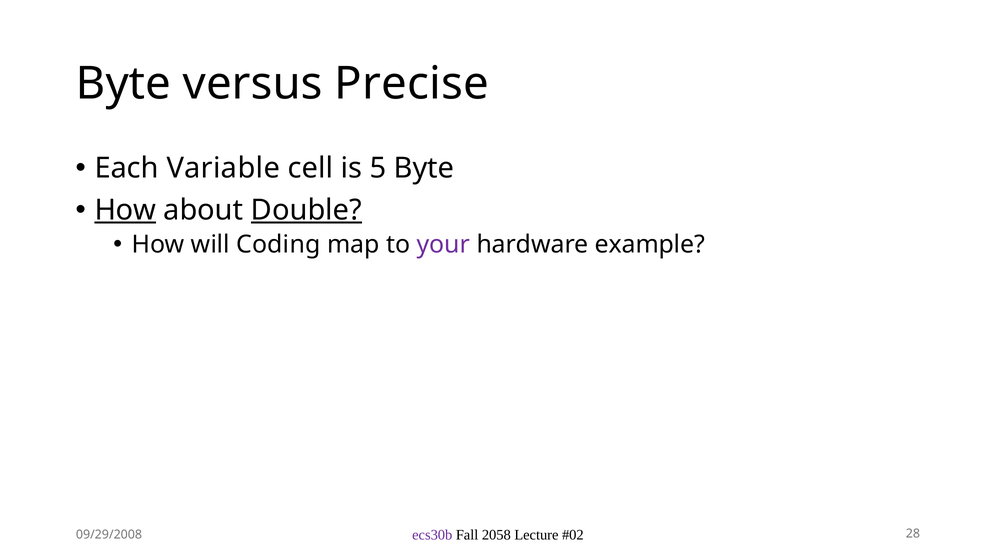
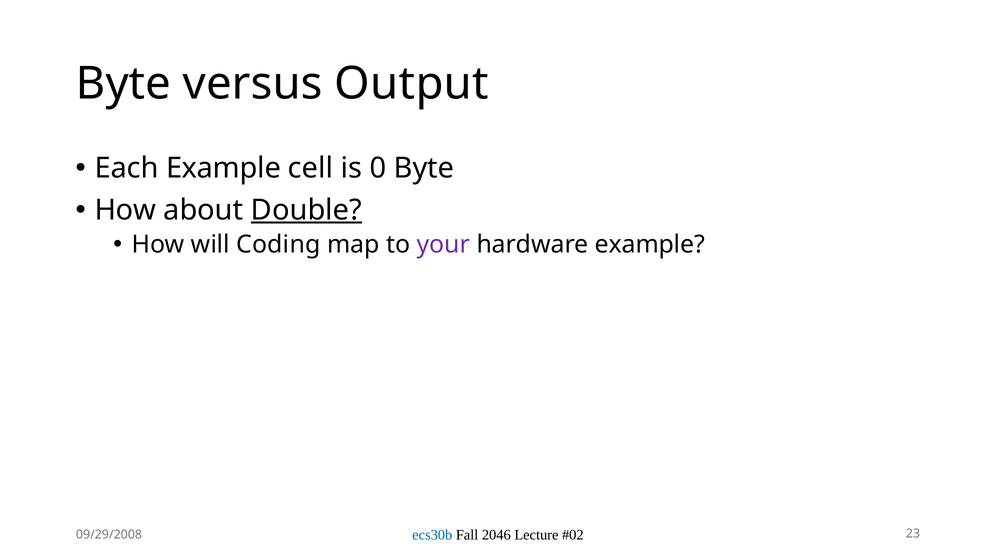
Precise: Precise -> Output (412, 84)
Each Variable: Variable -> Example (224, 168)
5: 5 -> 0 (378, 168)
How underline: present -> none (125, 210)
ecs30b colour: purple -> blue (432, 535)
2058: 2058 -> 2046 (496, 535)
28: 28 -> 23 (913, 534)
